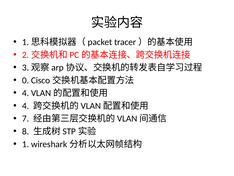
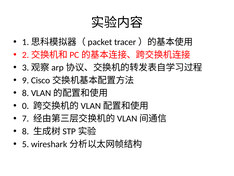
0: 0 -> 9 (26, 80)
4: 4 -> 8 (26, 93)
4: 4 -> 0 (26, 106)
1: 1 -> 5 (26, 144)
